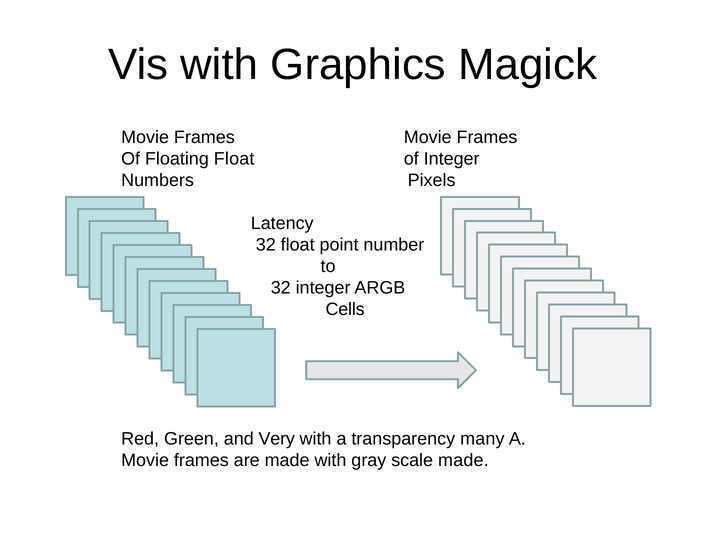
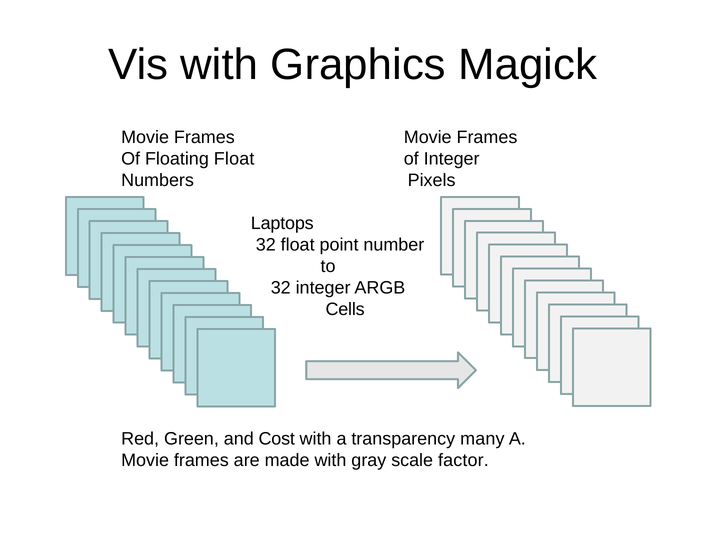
Latency: Latency -> Laptops (282, 224)
Very: Very -> Cost (277, 439)
scale made: made -> factor (463, 461)
